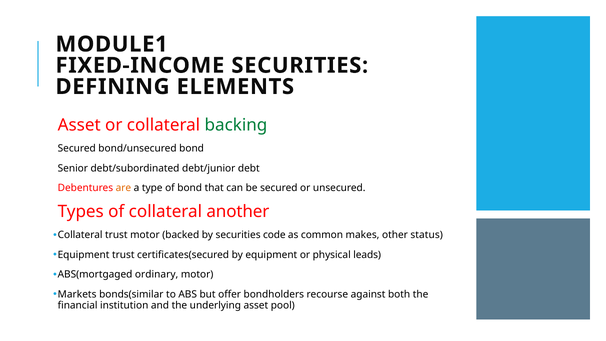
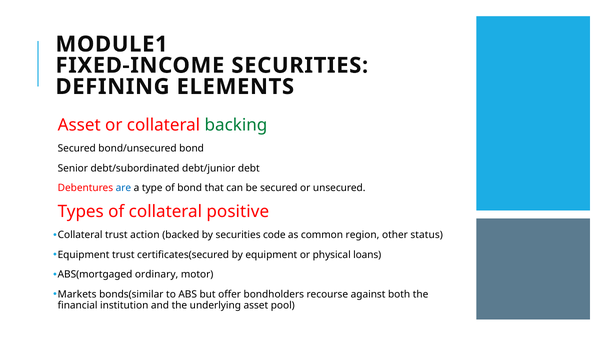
are colour: orange -> blue (123, 188)
another: another -> positive (238, 211)
trust motor: motor -> action (145, 235)
makes: makes -> region (363, 235)
leads: leads -> loans (367, 255)
